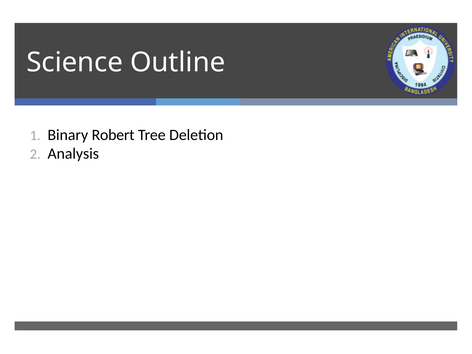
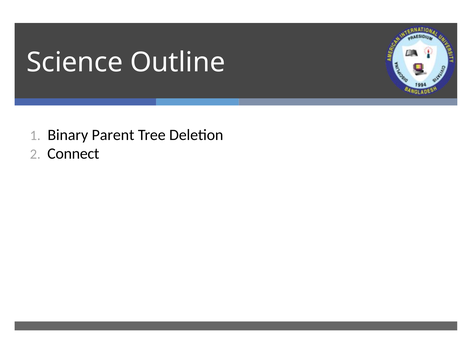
Robert: Robert -> Parent (113, 135)
Analysis: Analysis -> Connect (73, 154)
